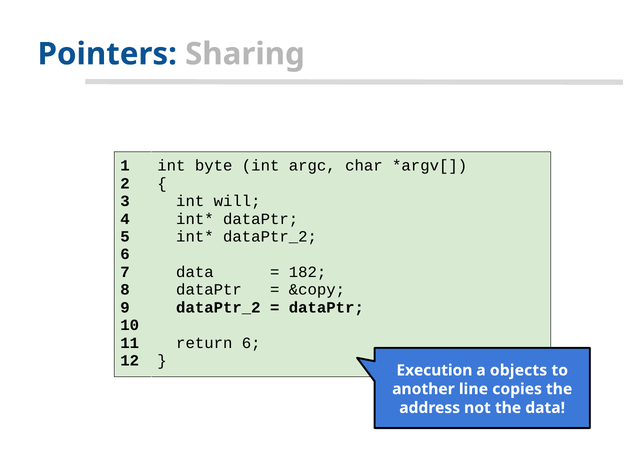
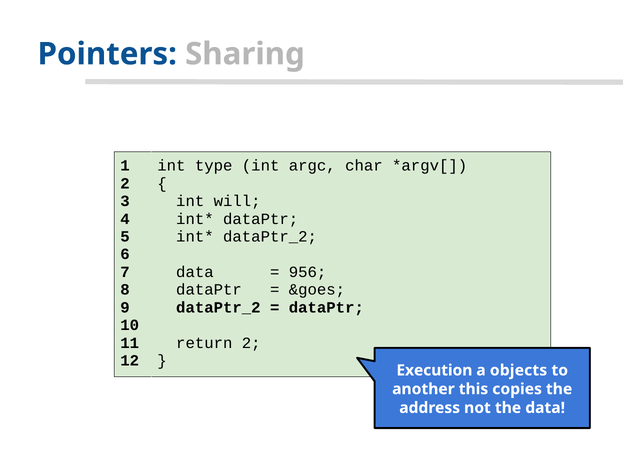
byte: byte -> type (214, 166)
182: 182 -> 956 (308, 272)
&copy: &copy -> &goes (317, 290)
return 6: 6 -> 2 (251, 343)
line: line -> this (474, 389)
